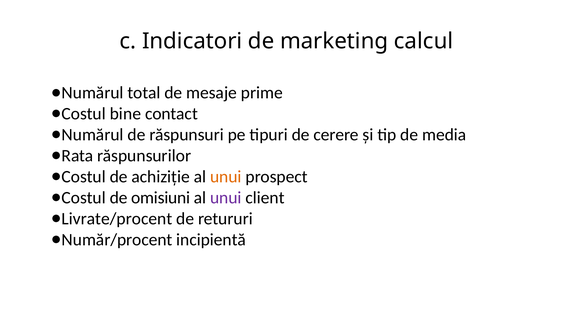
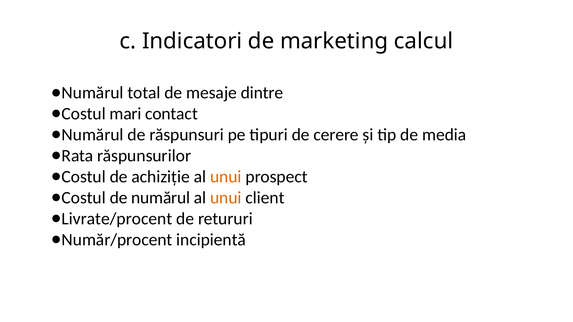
prime: prime -> dintre (262, 93)
bine: bine -> mari (126, 114)
de omisiuni: omisiuni -> numărul (161, 198)
unui colour: purple -> orange (226, 198)
